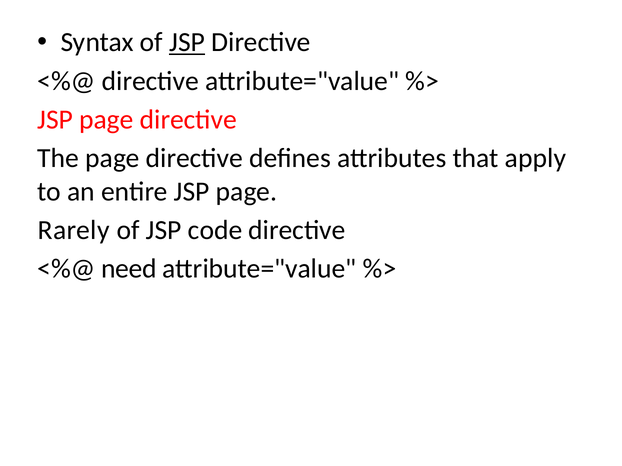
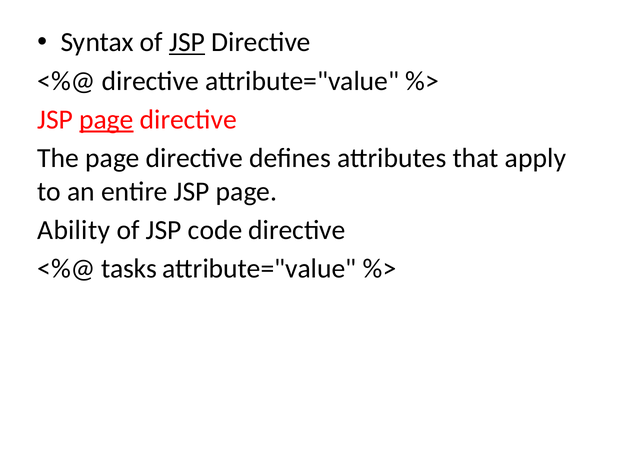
page underline: none -> present (106, 120)
Rarely: Rarely -> Ability (74, 230)
need: need -> tasks (129, 269)
